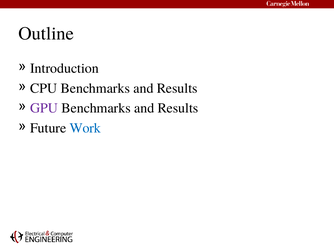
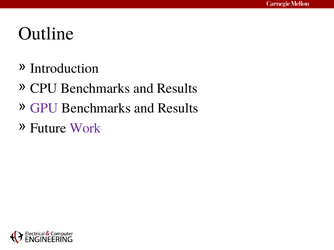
Work colour: blue -> purple (85, 128)
